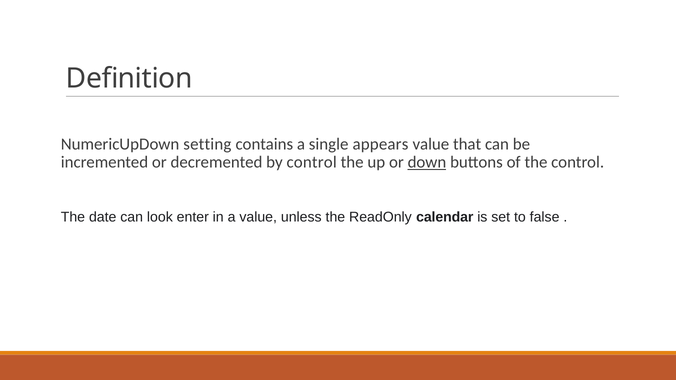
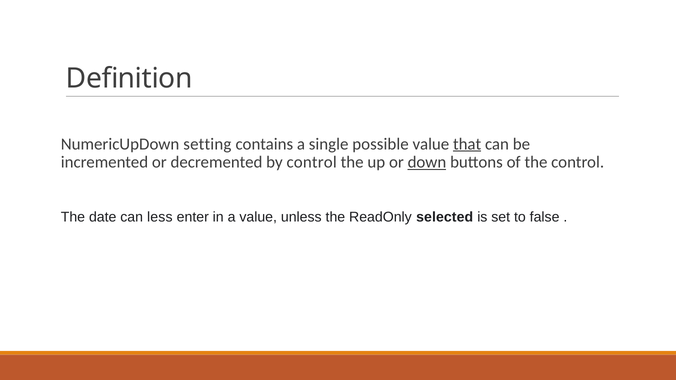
appears: appears -> possible (381, 144)
that underline: none -> present (467, 144)
look: look -> less (160, 217)
calendar: calendar -> selected (445, 217)
